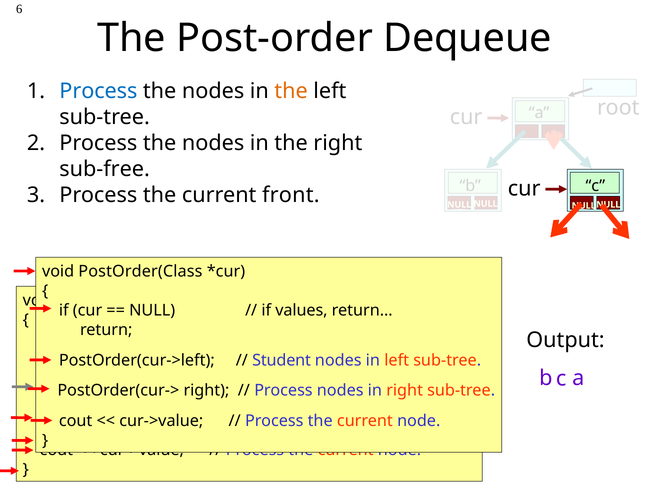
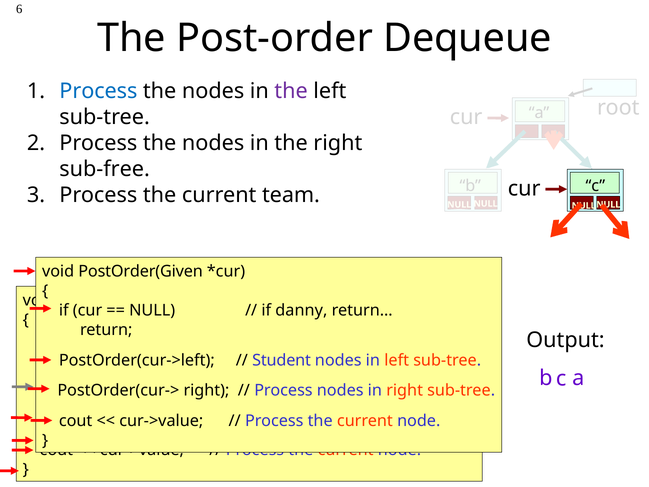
the colour: orange -> purple (291, 91)
front: front -> team (291, 195)
PostOrder(Class: PostOrder(Class -> PostOrder(Given (141, 271)
values: values -> danny (301, 310)
